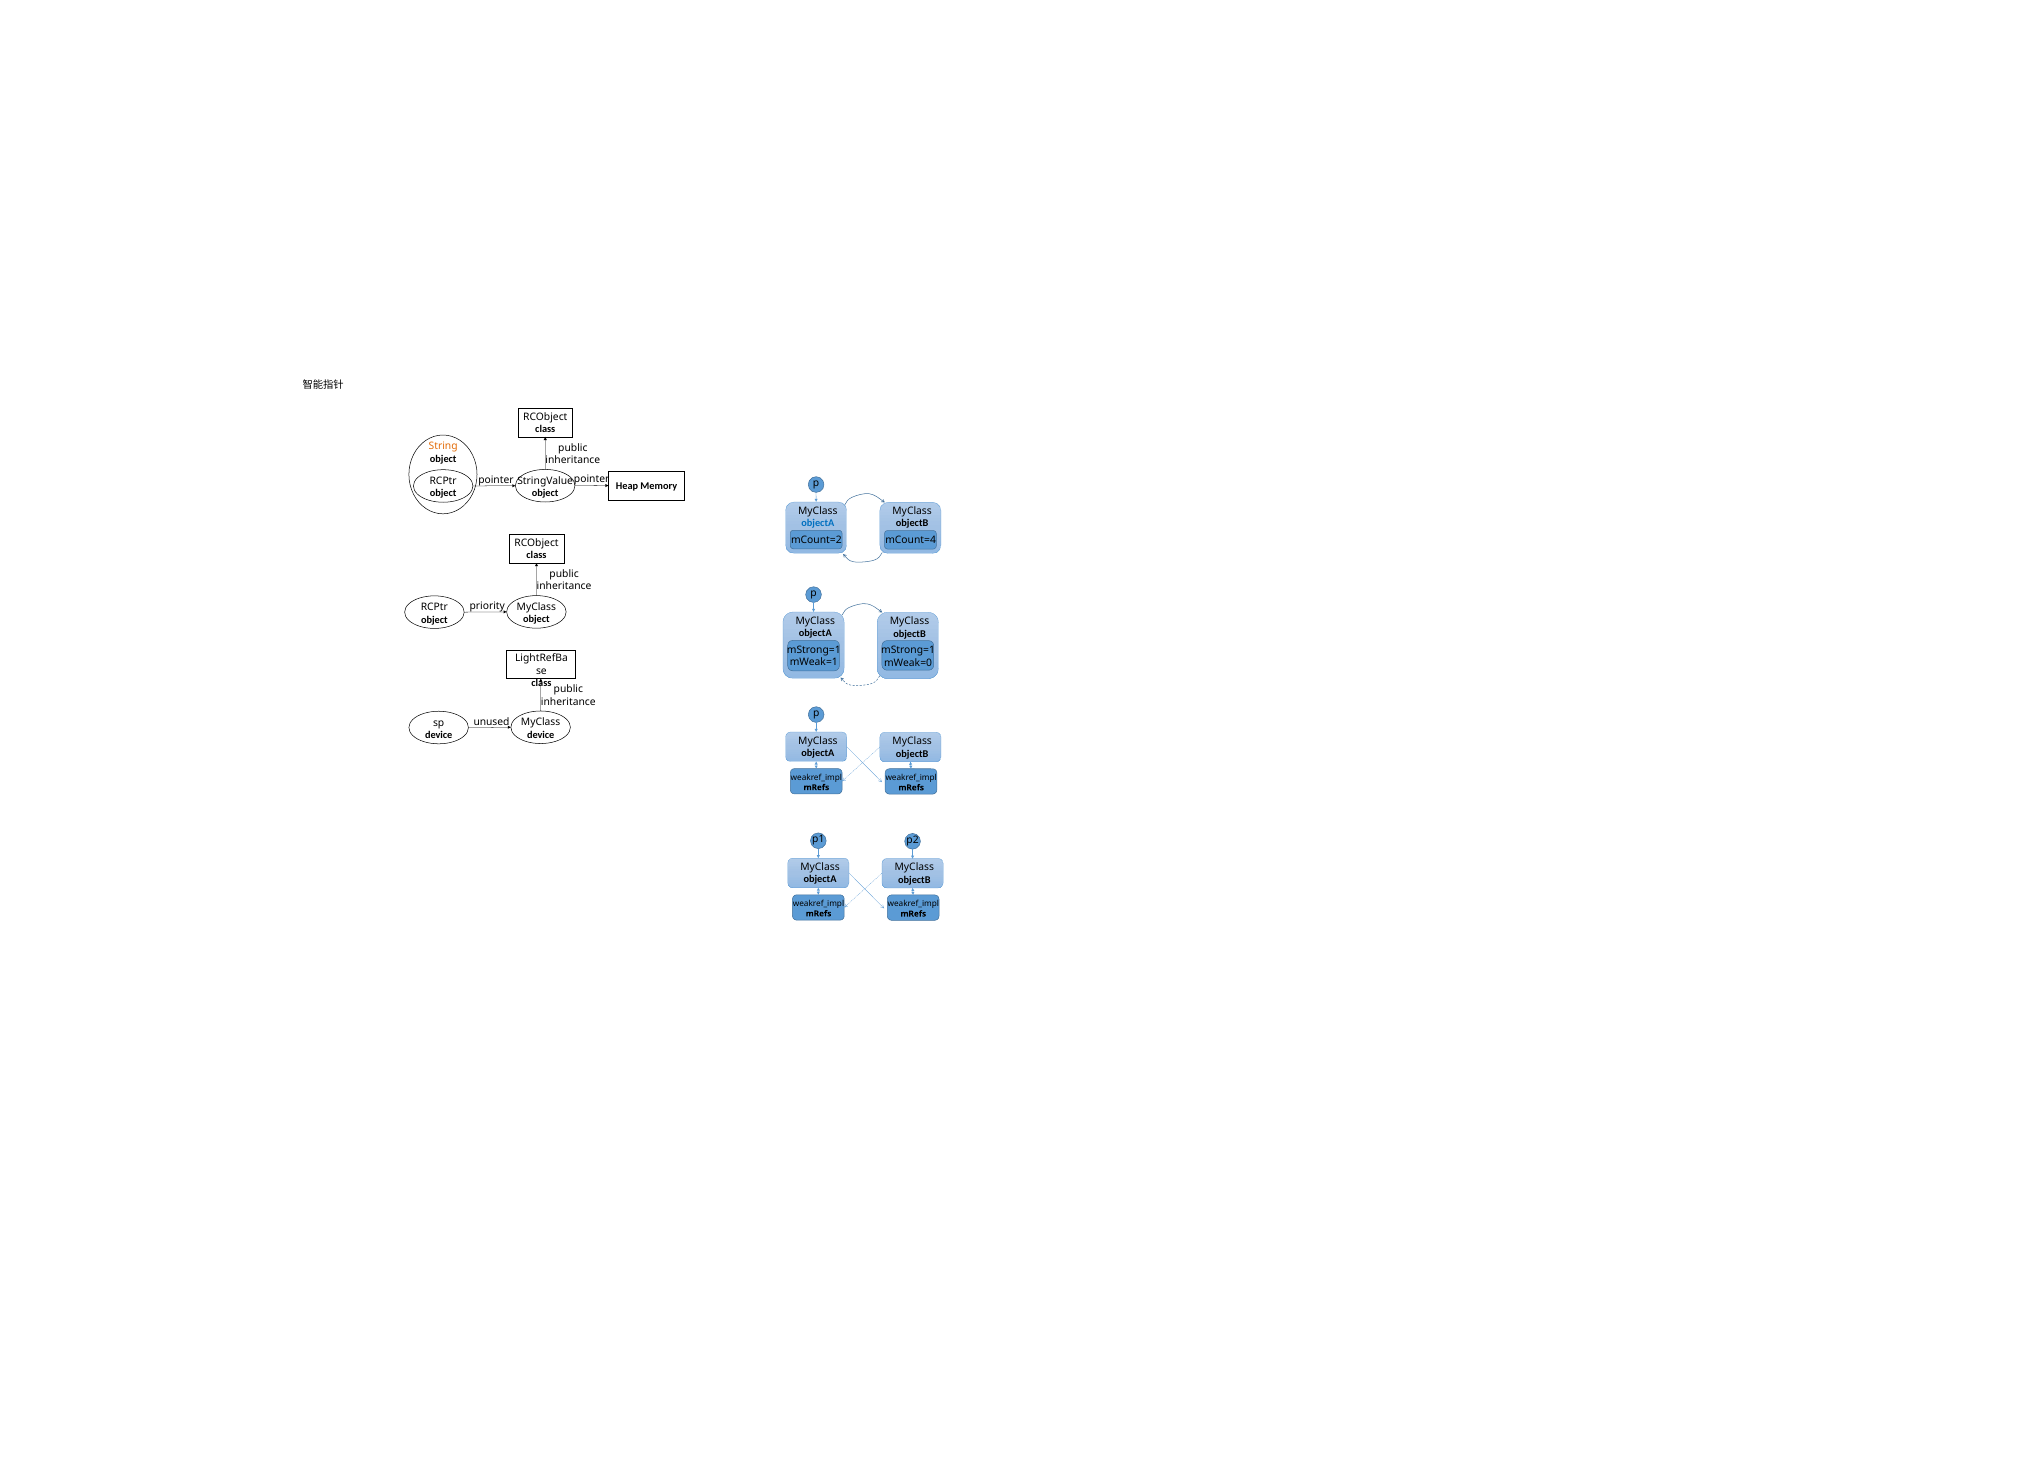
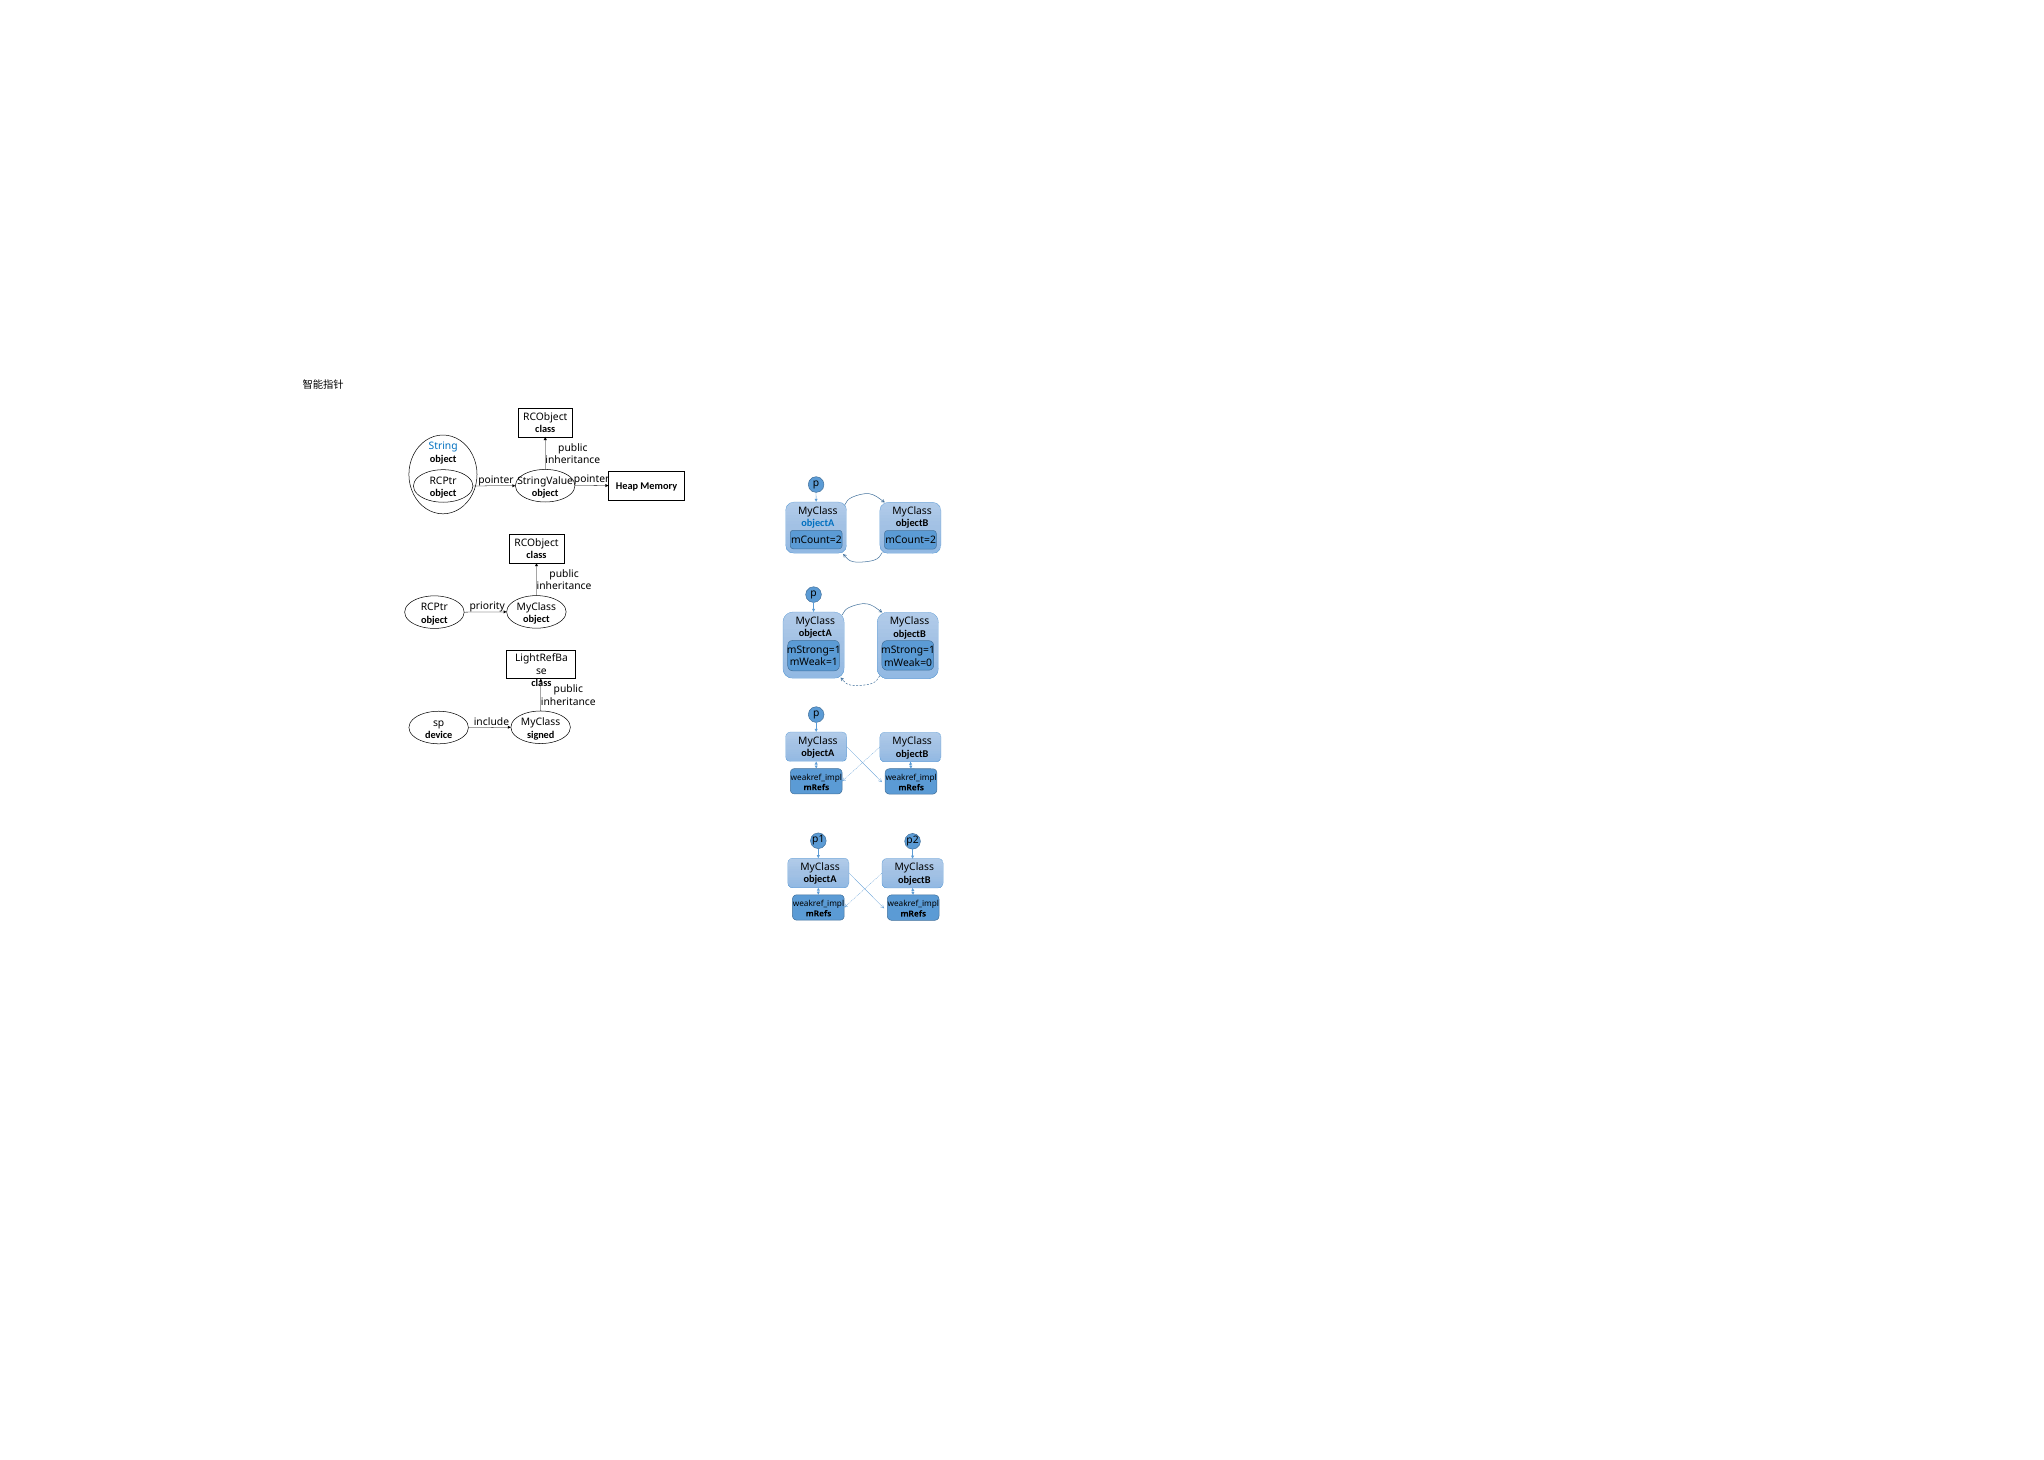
String colour: orange -> blue (443, 446)
mCount=4: mCount=4 -> mCount=2 (911, 540)
unused: unused -> include (491, 722)
device: device -> signed (541, 735)
